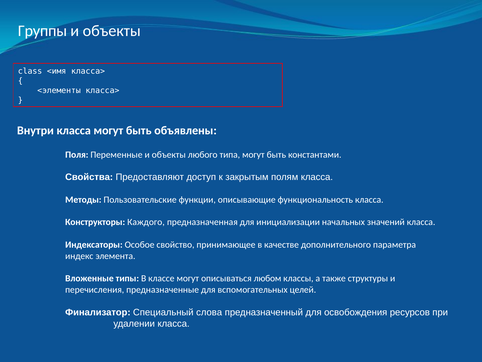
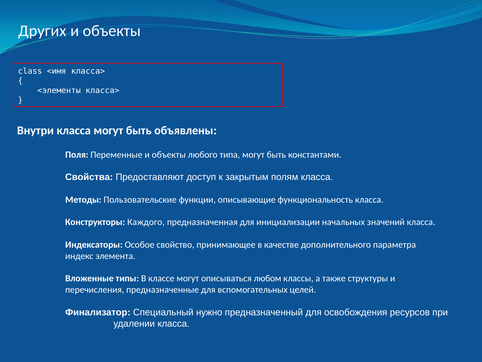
Группы: Группы -> Других (42, 31)
слова: слова -> нужно (209, 312)
